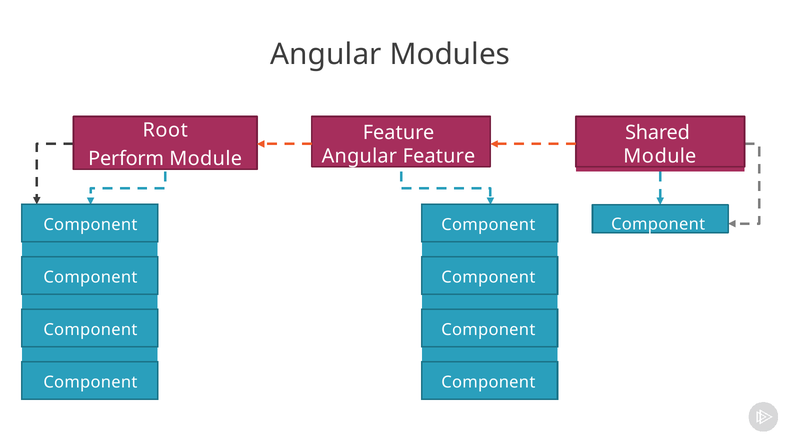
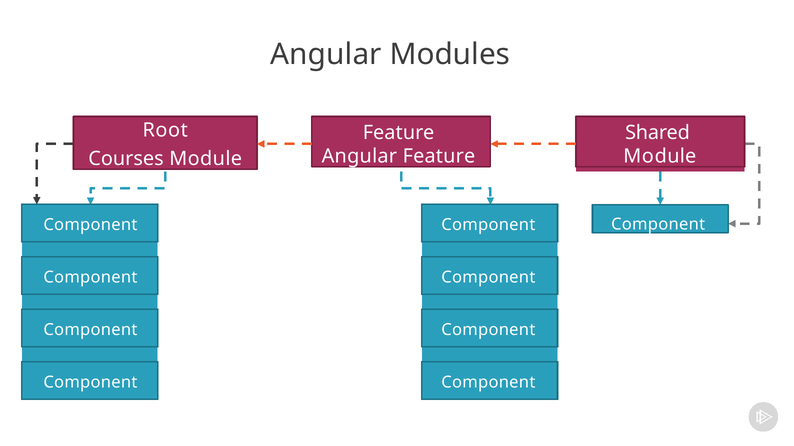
Perform: Perform -> Courses (126, 159)
